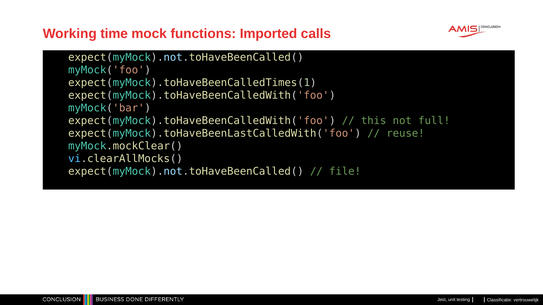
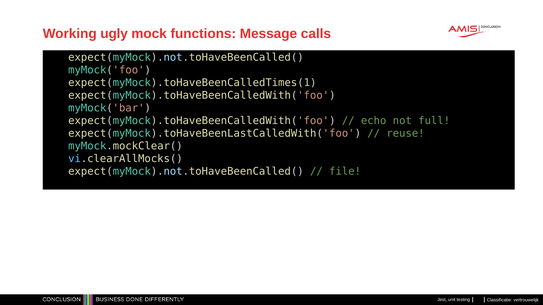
time: time -> ugly (114, 34)
Imported: Imported -> Message (268, 34)
this: this -> echo (374, 121)
